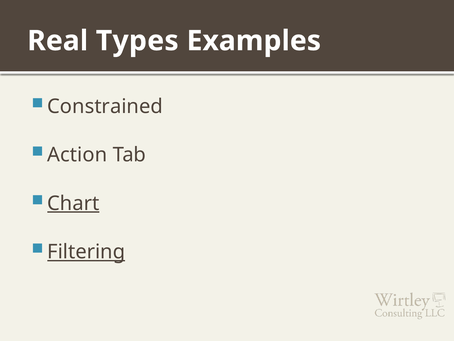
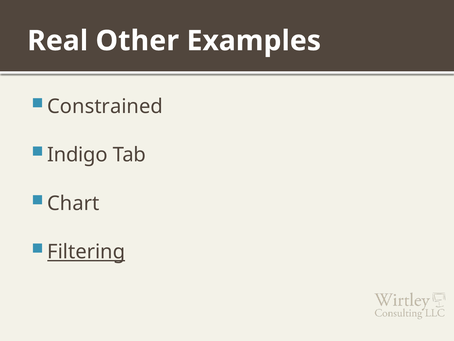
Types: Types -> Other (137, 41)
Action: Action -> Indigo (77, 155)
Chart underline: present -> none (73, 203)
